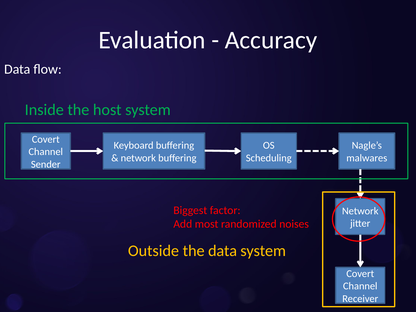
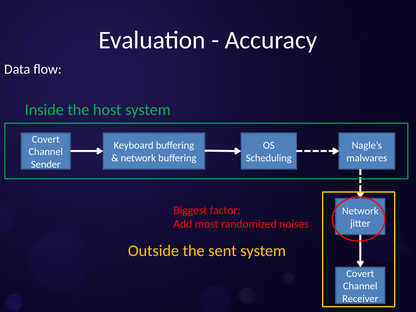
the data: data -> sent (222, 251)
